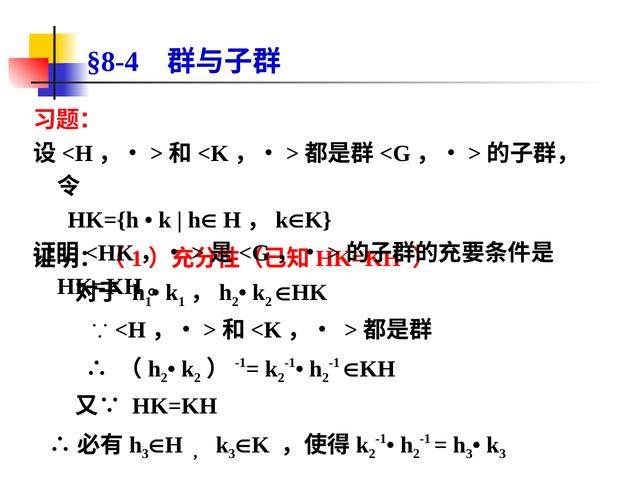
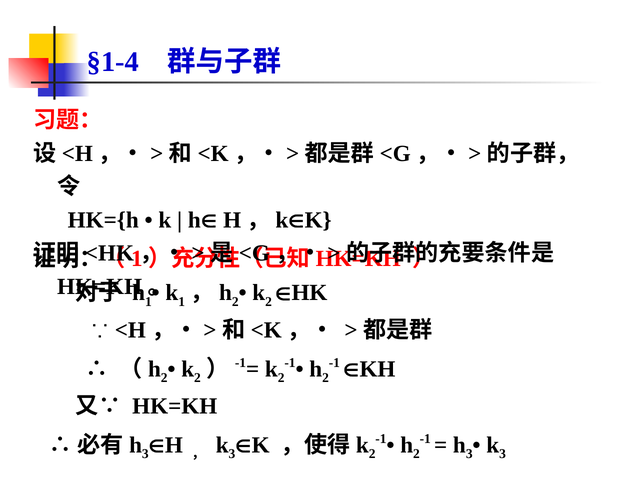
§8-4: §8-4 -> §1-4 (113, 62)
